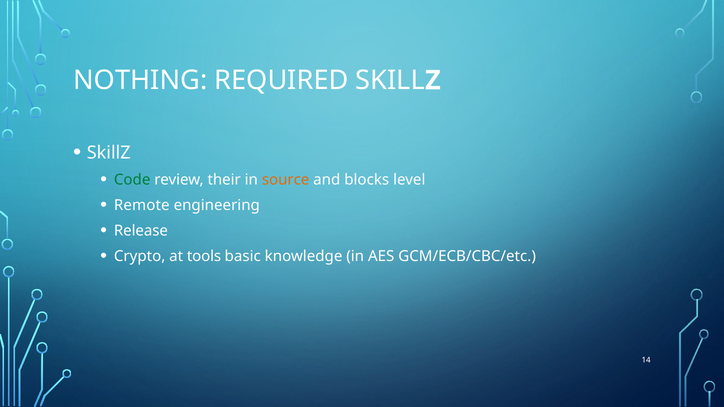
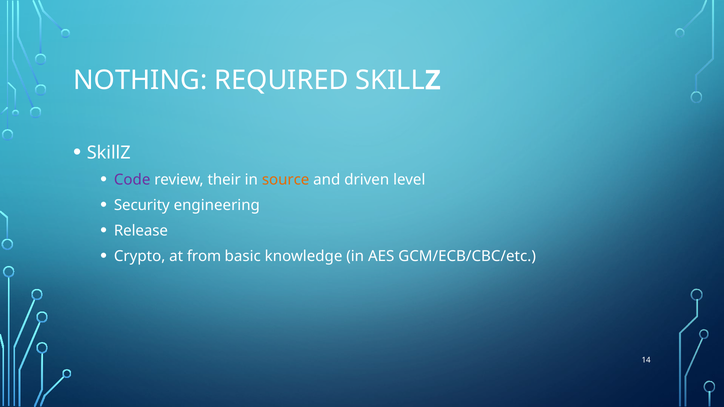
Code colour: green -> purple (132, 180)
blocks: blocks -> driven (367, 180)
Remote: Remote -> Security (142, 205)
tools: tools -> from (204, 256)
